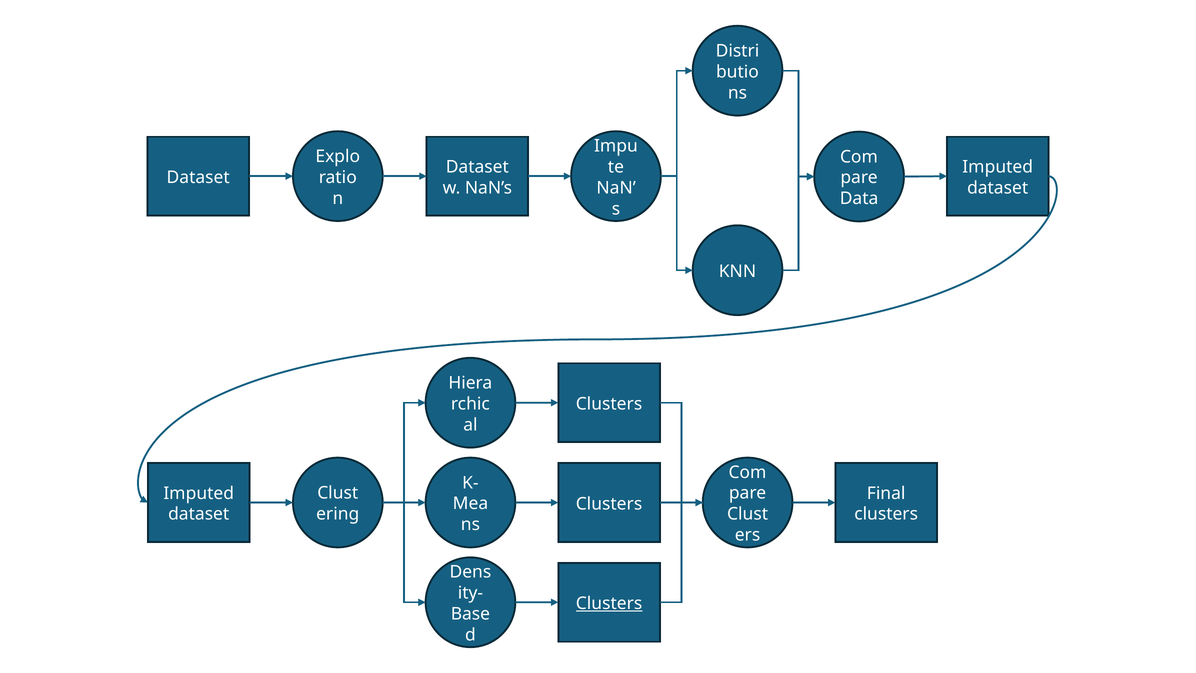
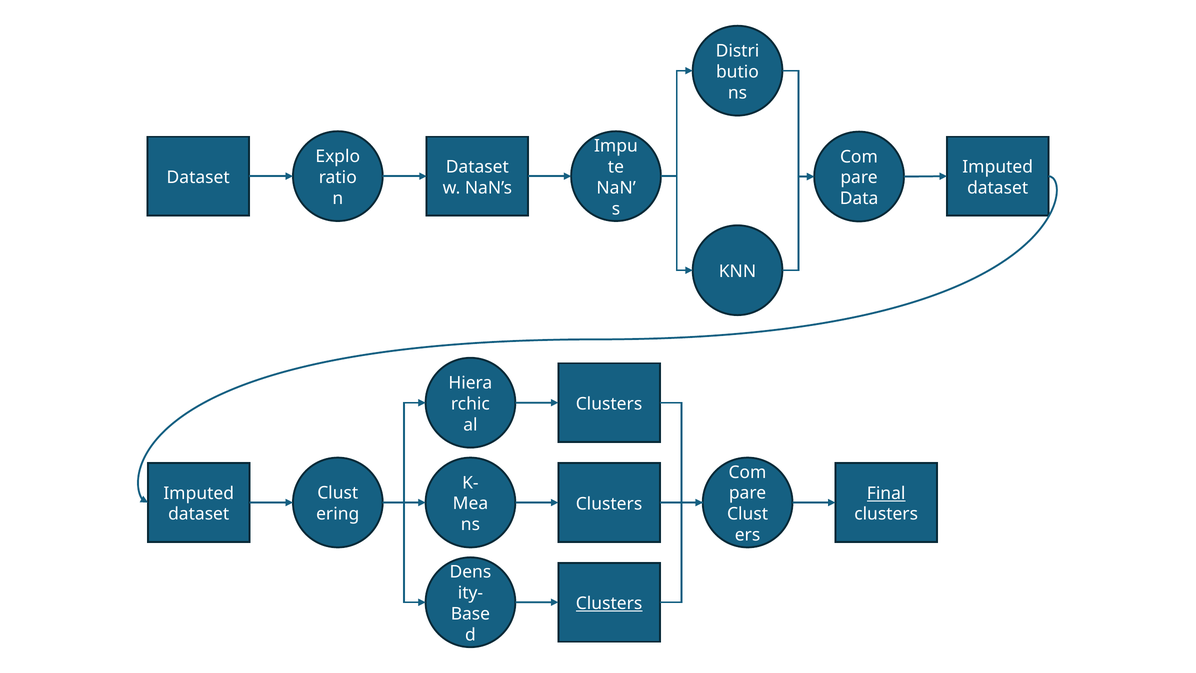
Final underline: none -> present (886, 493)
